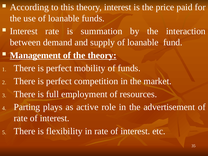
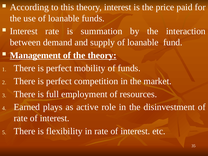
Parting: Parting -> Earned (27, 107)
advertisement: advertisement -> disinvestment (169, 107)
